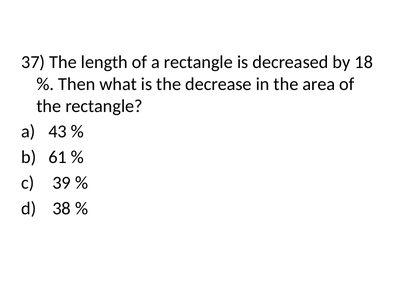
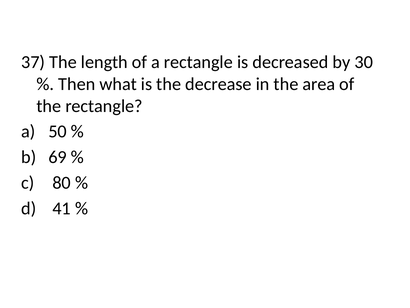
18: 18 -> 30 (364, 62)
43: 43 -> 50 (58, 131)
61: 61 -> 69 (58, 157)
39: 39 -> 80 (62, 182)
38: 38 -> 41 (62, 208)
